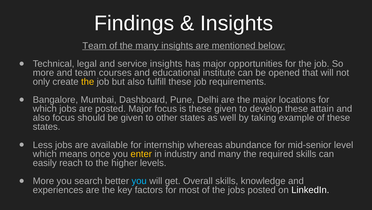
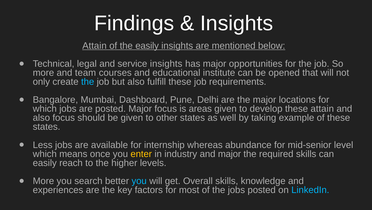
Team: Team -> Attain (94, 46)
the many: many -> easily (147, 46)
the colour: yellow -> light blue (88, 81)
is these: these -> areas (200, 108)
and many: many -> major (229, 153)
LinkedIn colour: white -> light blue (310, 189)
